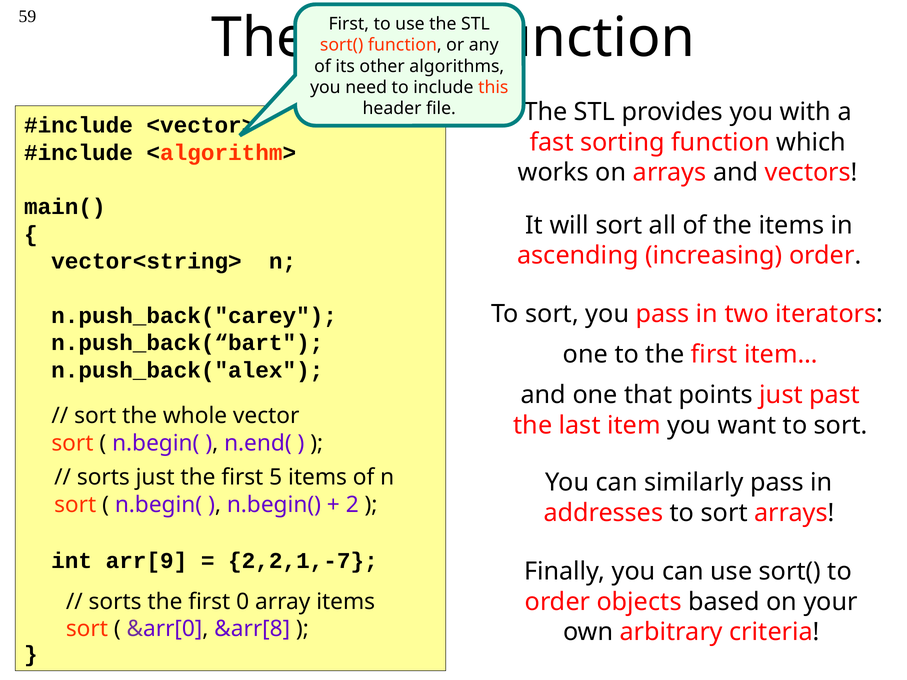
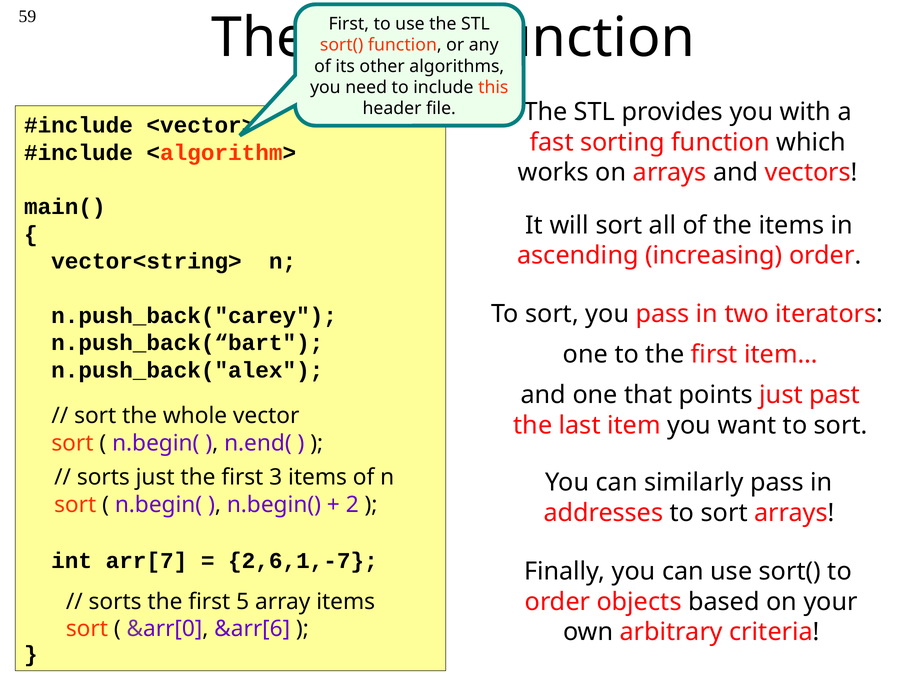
5: 5 -> 3 (276, 478)
arr[9: arr[9 -> arr[7 (146, 561)
2,2,1,-7: 2,2,1,-7 -> 2,6,1,-7 (303, 561)
0: 0 -> 5 (243, 602)
&arr[8: &arr[8 -> &arr[6 (252, 629)
